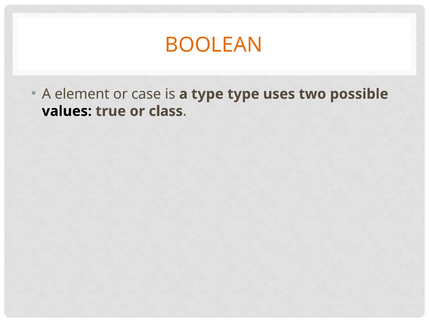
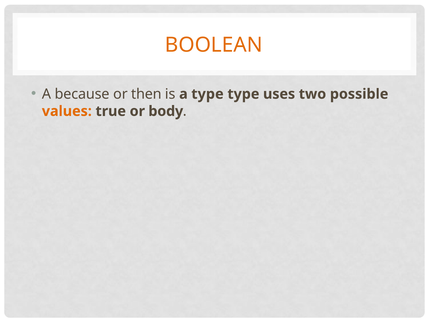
element: element -> because (82, 94)
case: case -> then (146, 94)
values colour: black -> orange (67, 111)
class: class -> body (166, 111)
